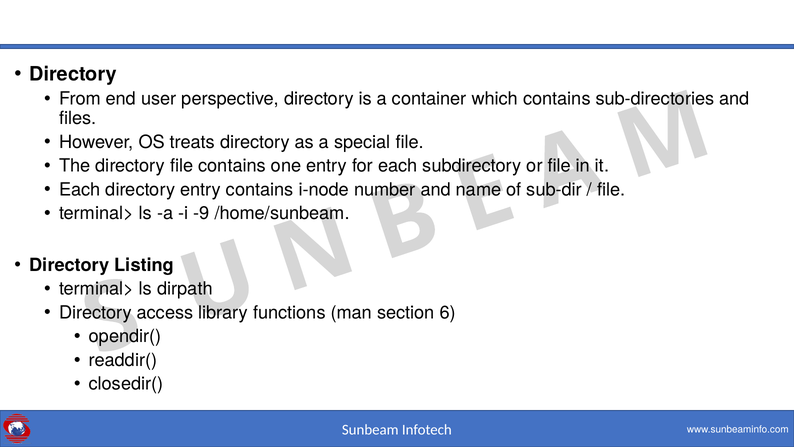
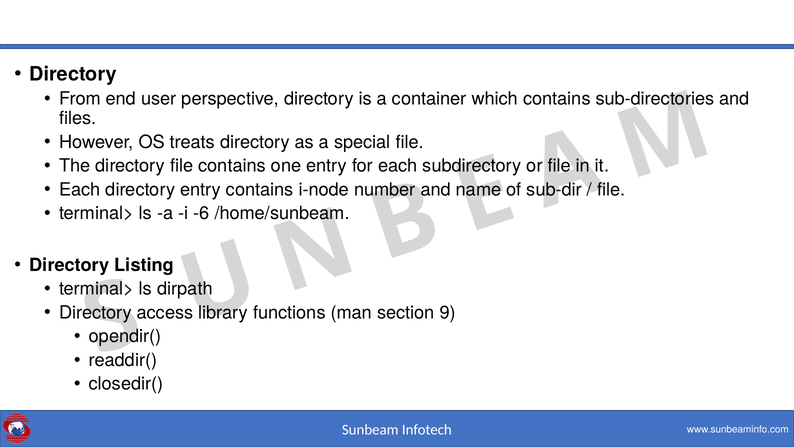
-9: -9 -> -6 (201, 213)
6: 6 -> 9 (448, 312)
